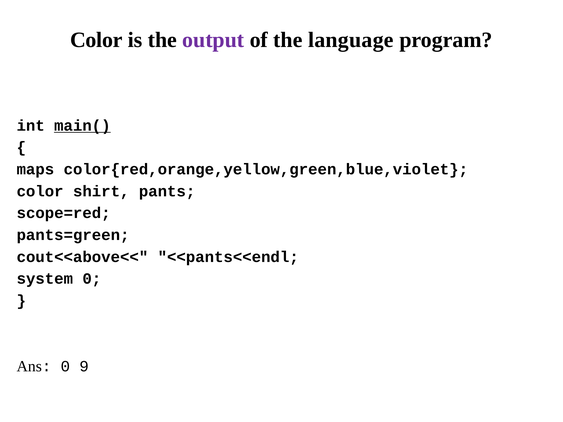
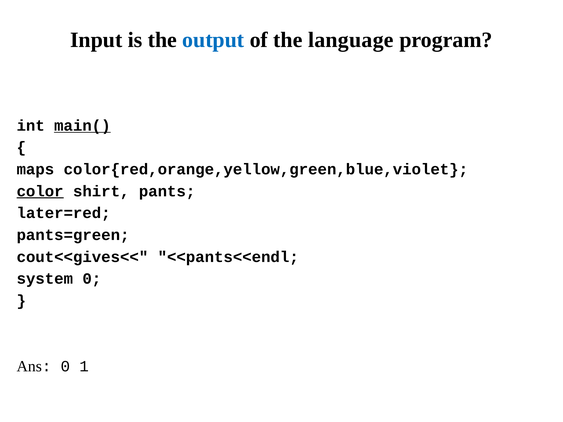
Color: Color -> Input (96, 40)
output colour: purple -> blue (213, 40)
color underline: none -> present (40, 191)
scope=red: scope=red -> later=red (64, 213)
cout<<above<<: cout<<above<< -> cout<<gives<< (82, 257)
9: 9 -> 1 (84, 367)
